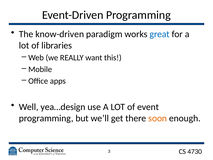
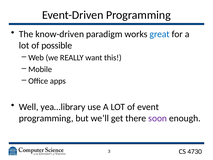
libraries: libraries -> possible (57, 45)
yea…design: yea…design -> yea…library (63, 107)
soon colour: orange -> purple (158, 118)
